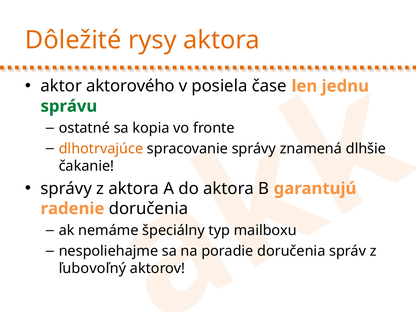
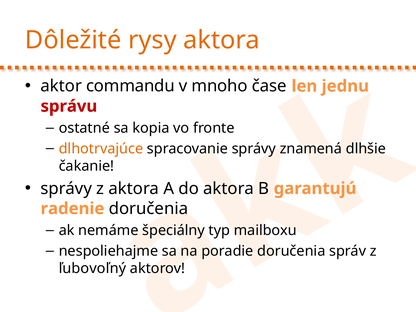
aktorového: aktorového -> commandu (130, 86)
posiela: posiela -> mnoho (220, 86)
správu colour: green -> red (69, 106)
